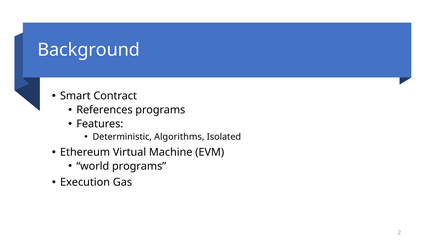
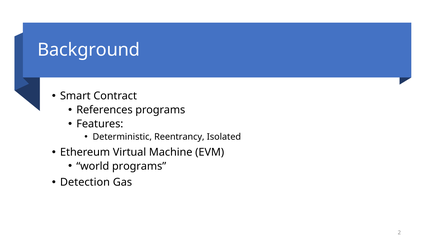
Algorithms: Algorithms -> Reentrancy (179, 137)
Execution: Execution -> Detection (85, 182)
